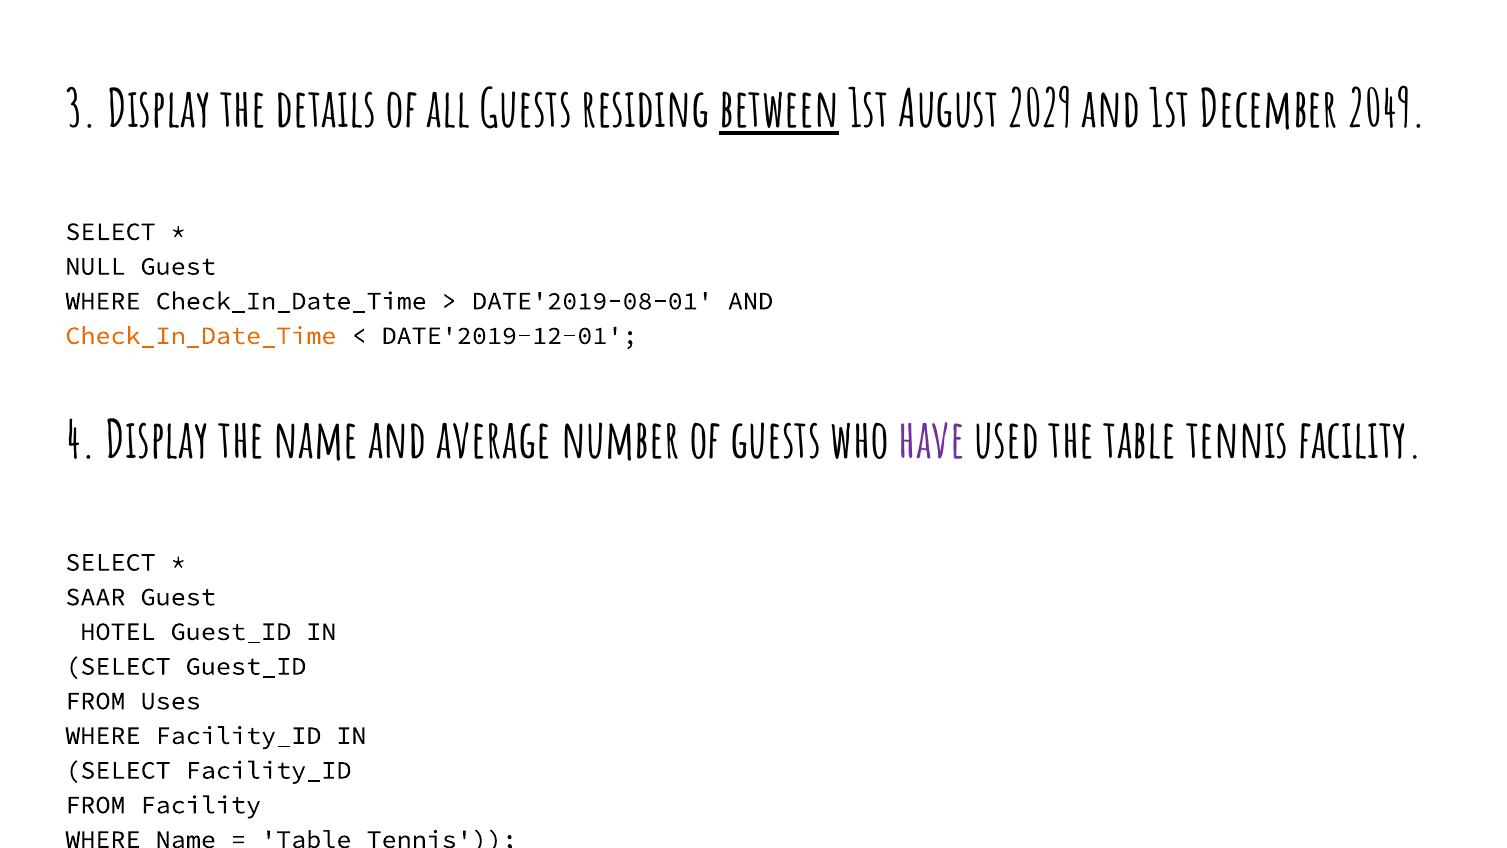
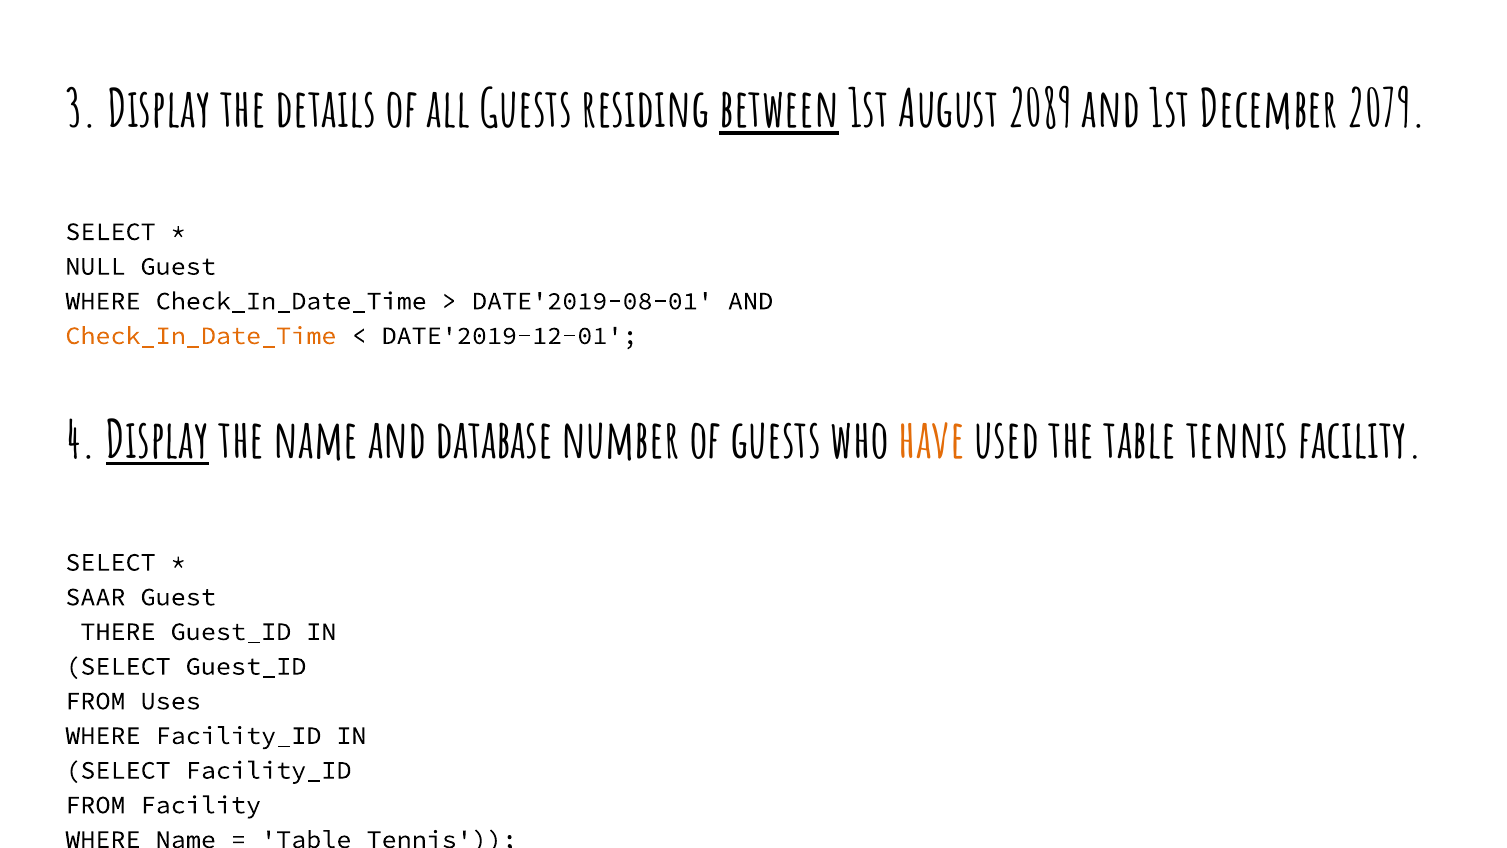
2029: 2029 -> 2089 (1041, 110)
2049: 2049 -> 2079 (1387, 110)
Display underline: none -> present (158, 441)
average: average -> database (494, 441)
have colour: purple -> orange (932, 441)
HOTEL: HOTEL -> THERE (118, 631)
